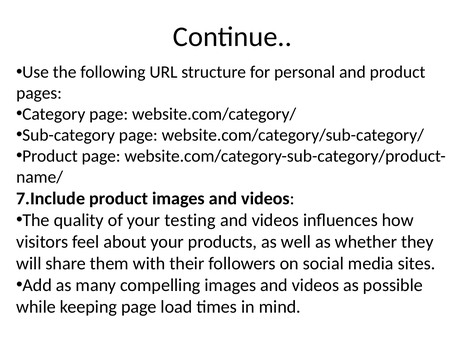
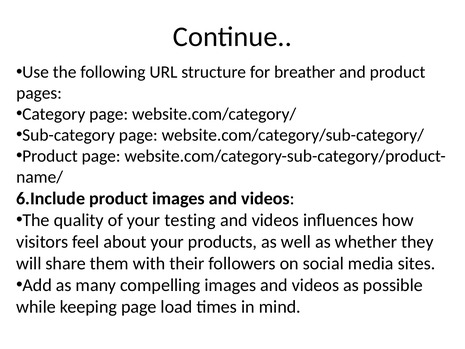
personal: personal -> breather (305, 72)
7.Include: 7.Include -> 6.Include (51, 198)
